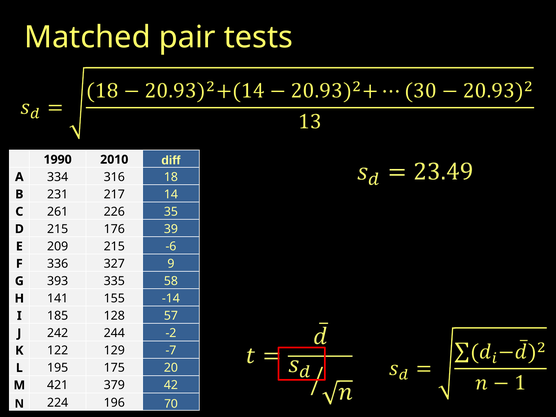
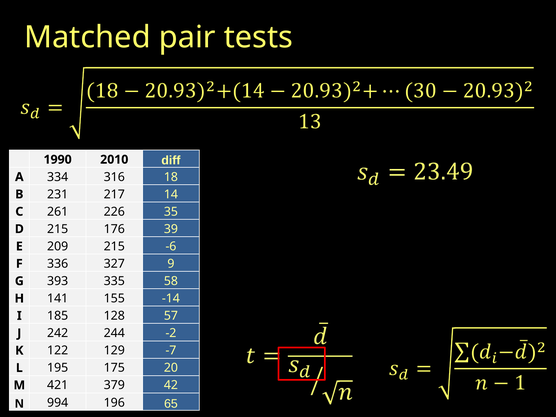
224: 224 -> 994 (58, 403)
70: 70 -> 65 (171, 404)
